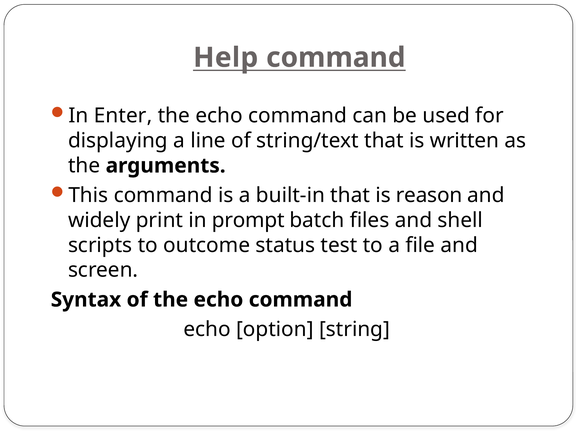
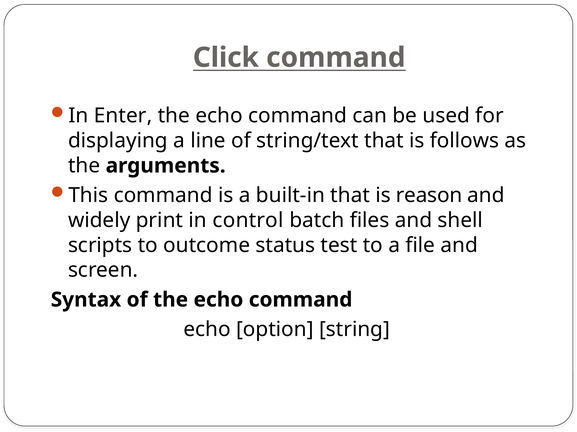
Help: Help -> Click (226, 58)
written: written -> follows (464, 141)
prompt: prompt -> control (248, 221)
